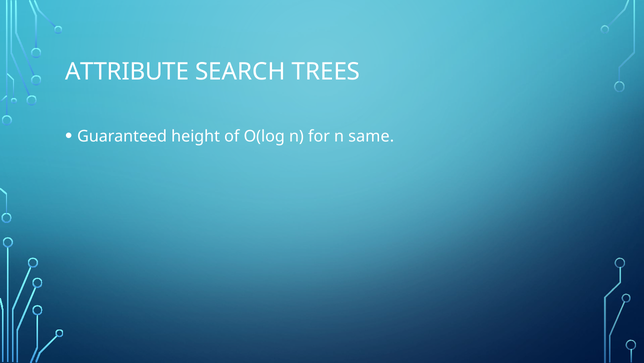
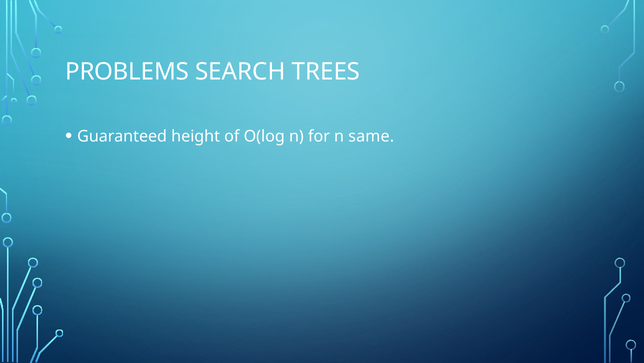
ATTRIBUTE: ATTRIBUTE -> PROBLEMS (127, 72)
